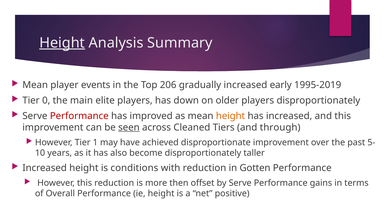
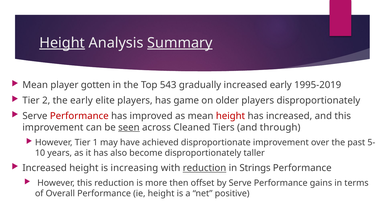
Summary underline: none -> present (180, 43)
events: events -> gotten (96, 85)
206: 206 -> 543 (168, 85)
0: 0 -> 2 (46, 101)
the main: main -> early (81, 101)
down: down -> game (186, 101)
height colour: orange -> red (230, 116)
conditions: conditions -> increasing (134, 169)
reduction underline: none -> present (204, 169)
Gotten: Gotten -> Strings (255, 169)
